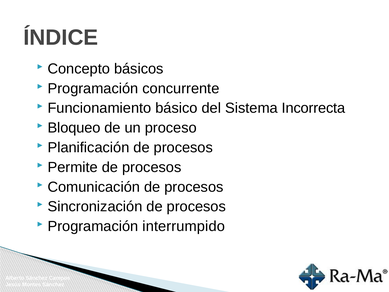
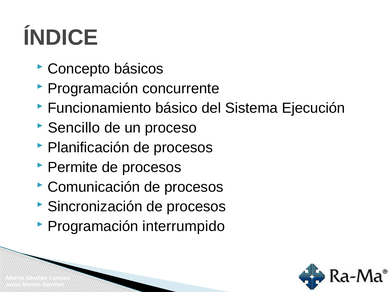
Incorrecta: Incorrecta -> Ejecución (313, 108)
Bloqueo: Bloqueo -> Sencillo (74, 128)
